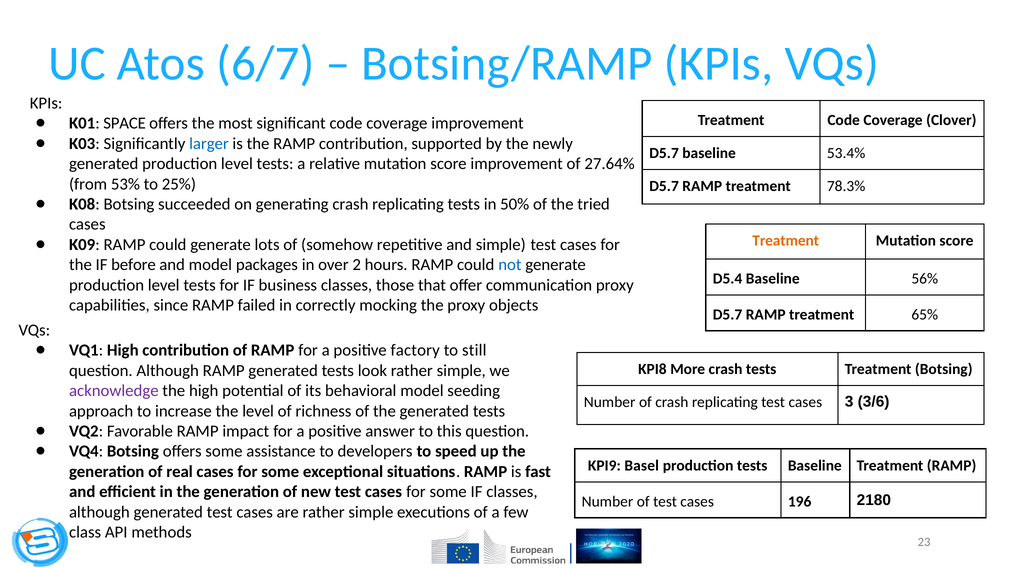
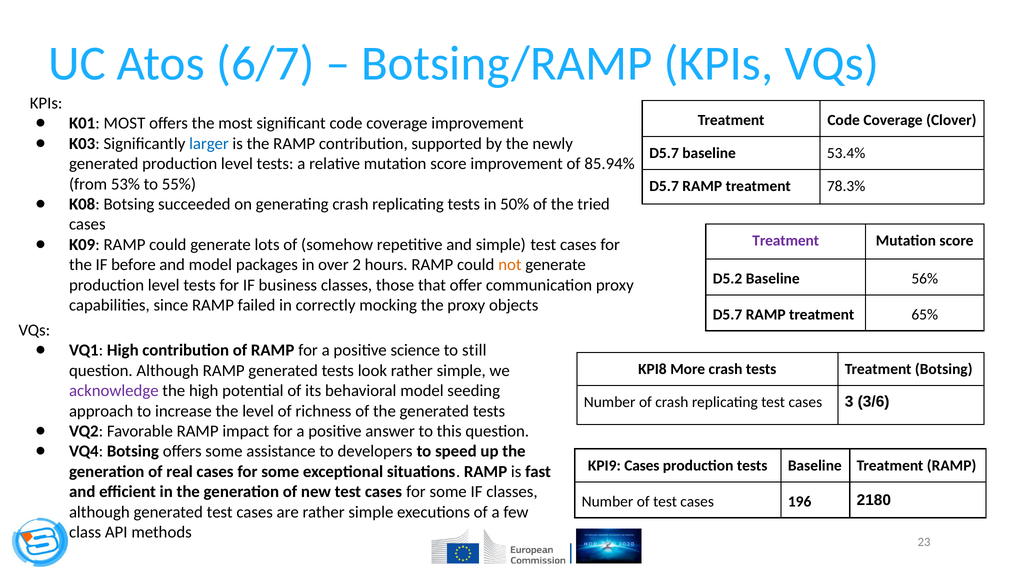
K01 SPACE: SPACE -> MOST (124, 123)
27.64%: 27.64% -> 85.94% (610, 164)
25%: 25% -> 55% (179, 184)
Treatment colour: orange -> purple (786, 241)
not colour: blue -> orange (510, 265)
D5.4: D5.4 -> D5.2 (728, 279)
factory: factory -> science (415, 351)
KPI9 Basel: Basel -> Cases (642, 466)
